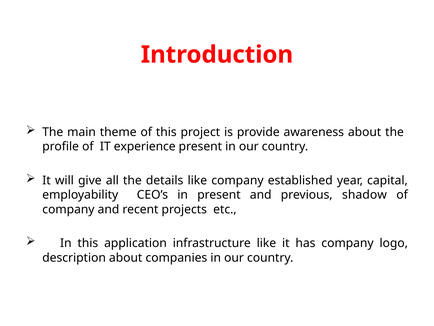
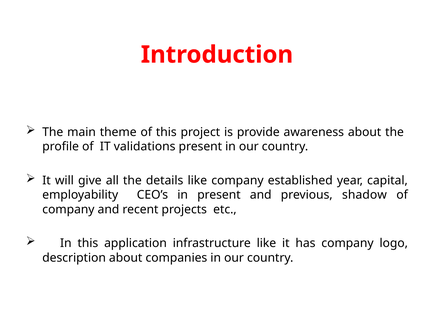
experience: experience -> validations (145, 146)
